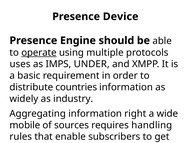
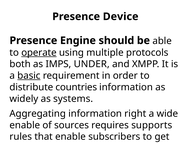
uses: uses -> both (20, 64)
basic underline: none -> present (29, 76)
industry: industry -> systems (73, 99)
mobile: mobile -> enable (25, 125)
handling: handling -> supports (152, 125)
